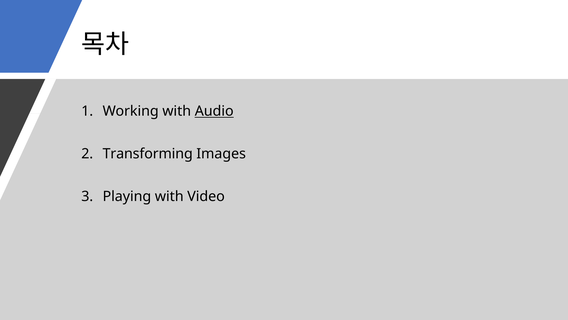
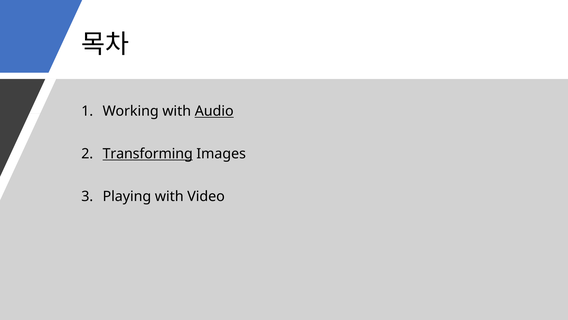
Transforming underline: none -> present (148, 154)
